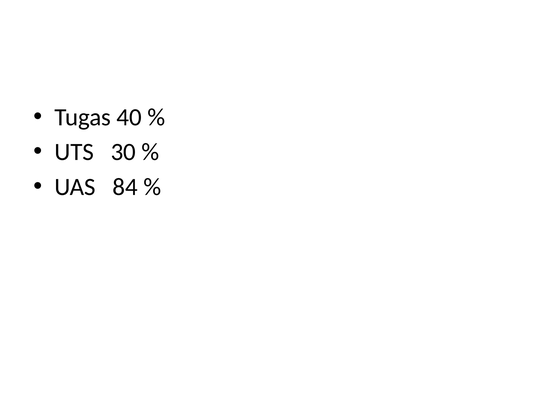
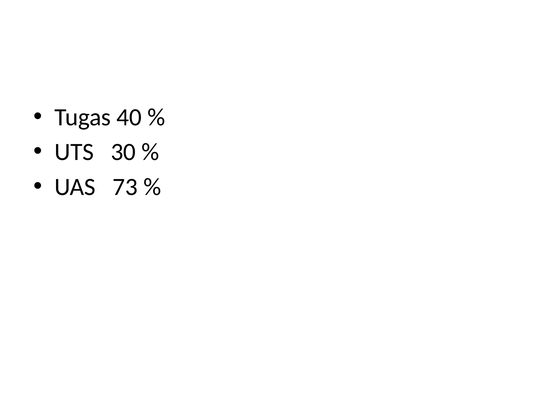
84: 84 -> 73 (125, 187)
